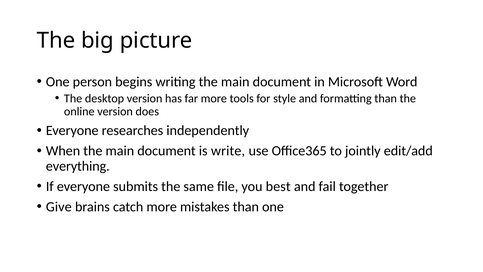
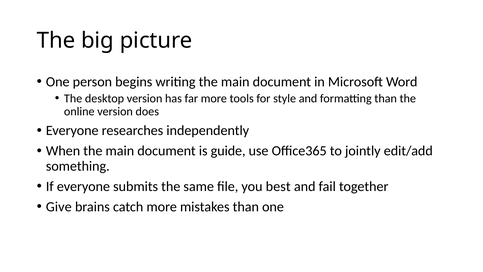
write: write -> guide (228, 151)
everything: everything -> something (78, 166)
